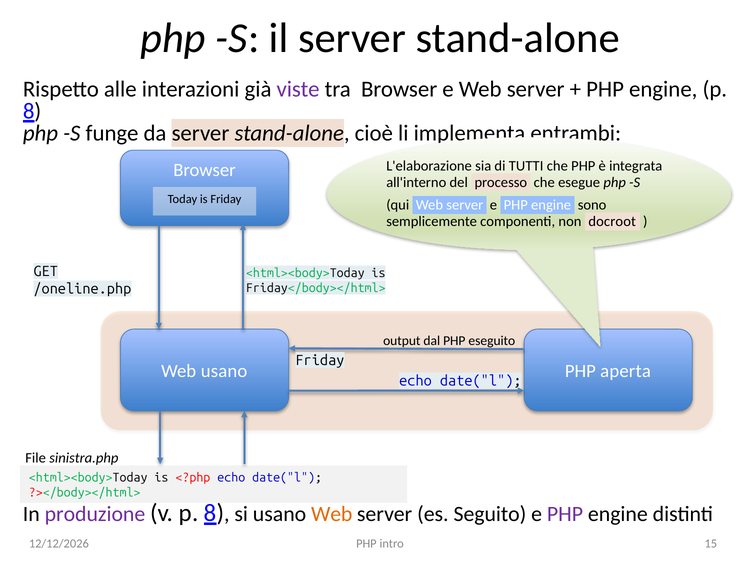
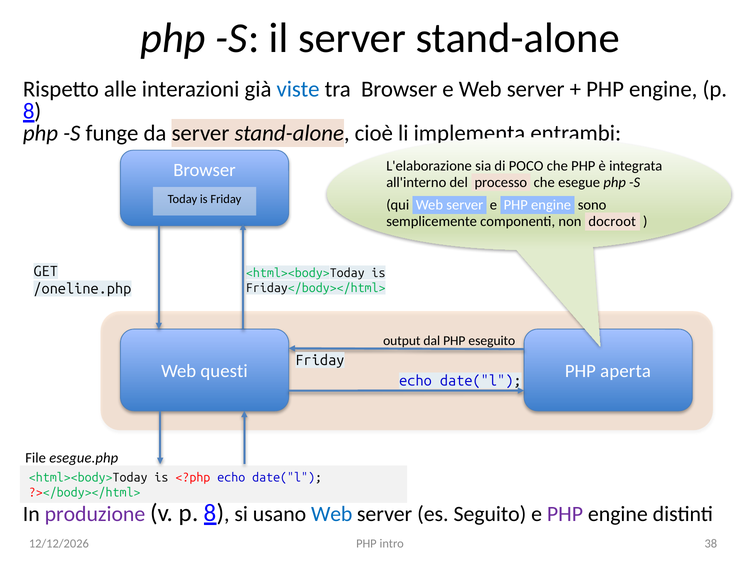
viste colour: purple -> blue (298, 89)
TUTTI: TUTTI -> POCO (526, 166)
Web usano: usano -> questi (224, 371)
sinistra.php: sinistra.php -> esegue.php (84, 458)
Web colour: orange -> blue (332, 514)
15: 15 -> 38 (711, 544)
